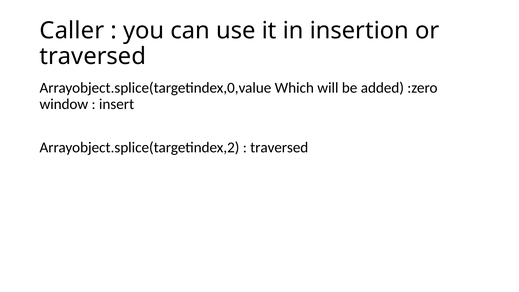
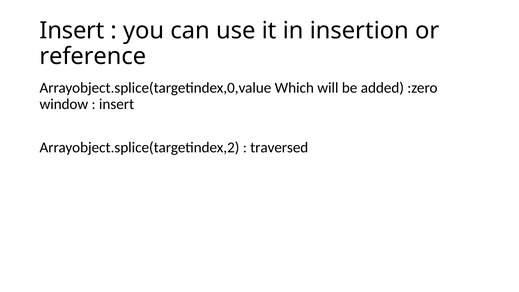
Caller: Caller -> Insert (72, 31)
traversed: traversed -> reference (93, 56)
